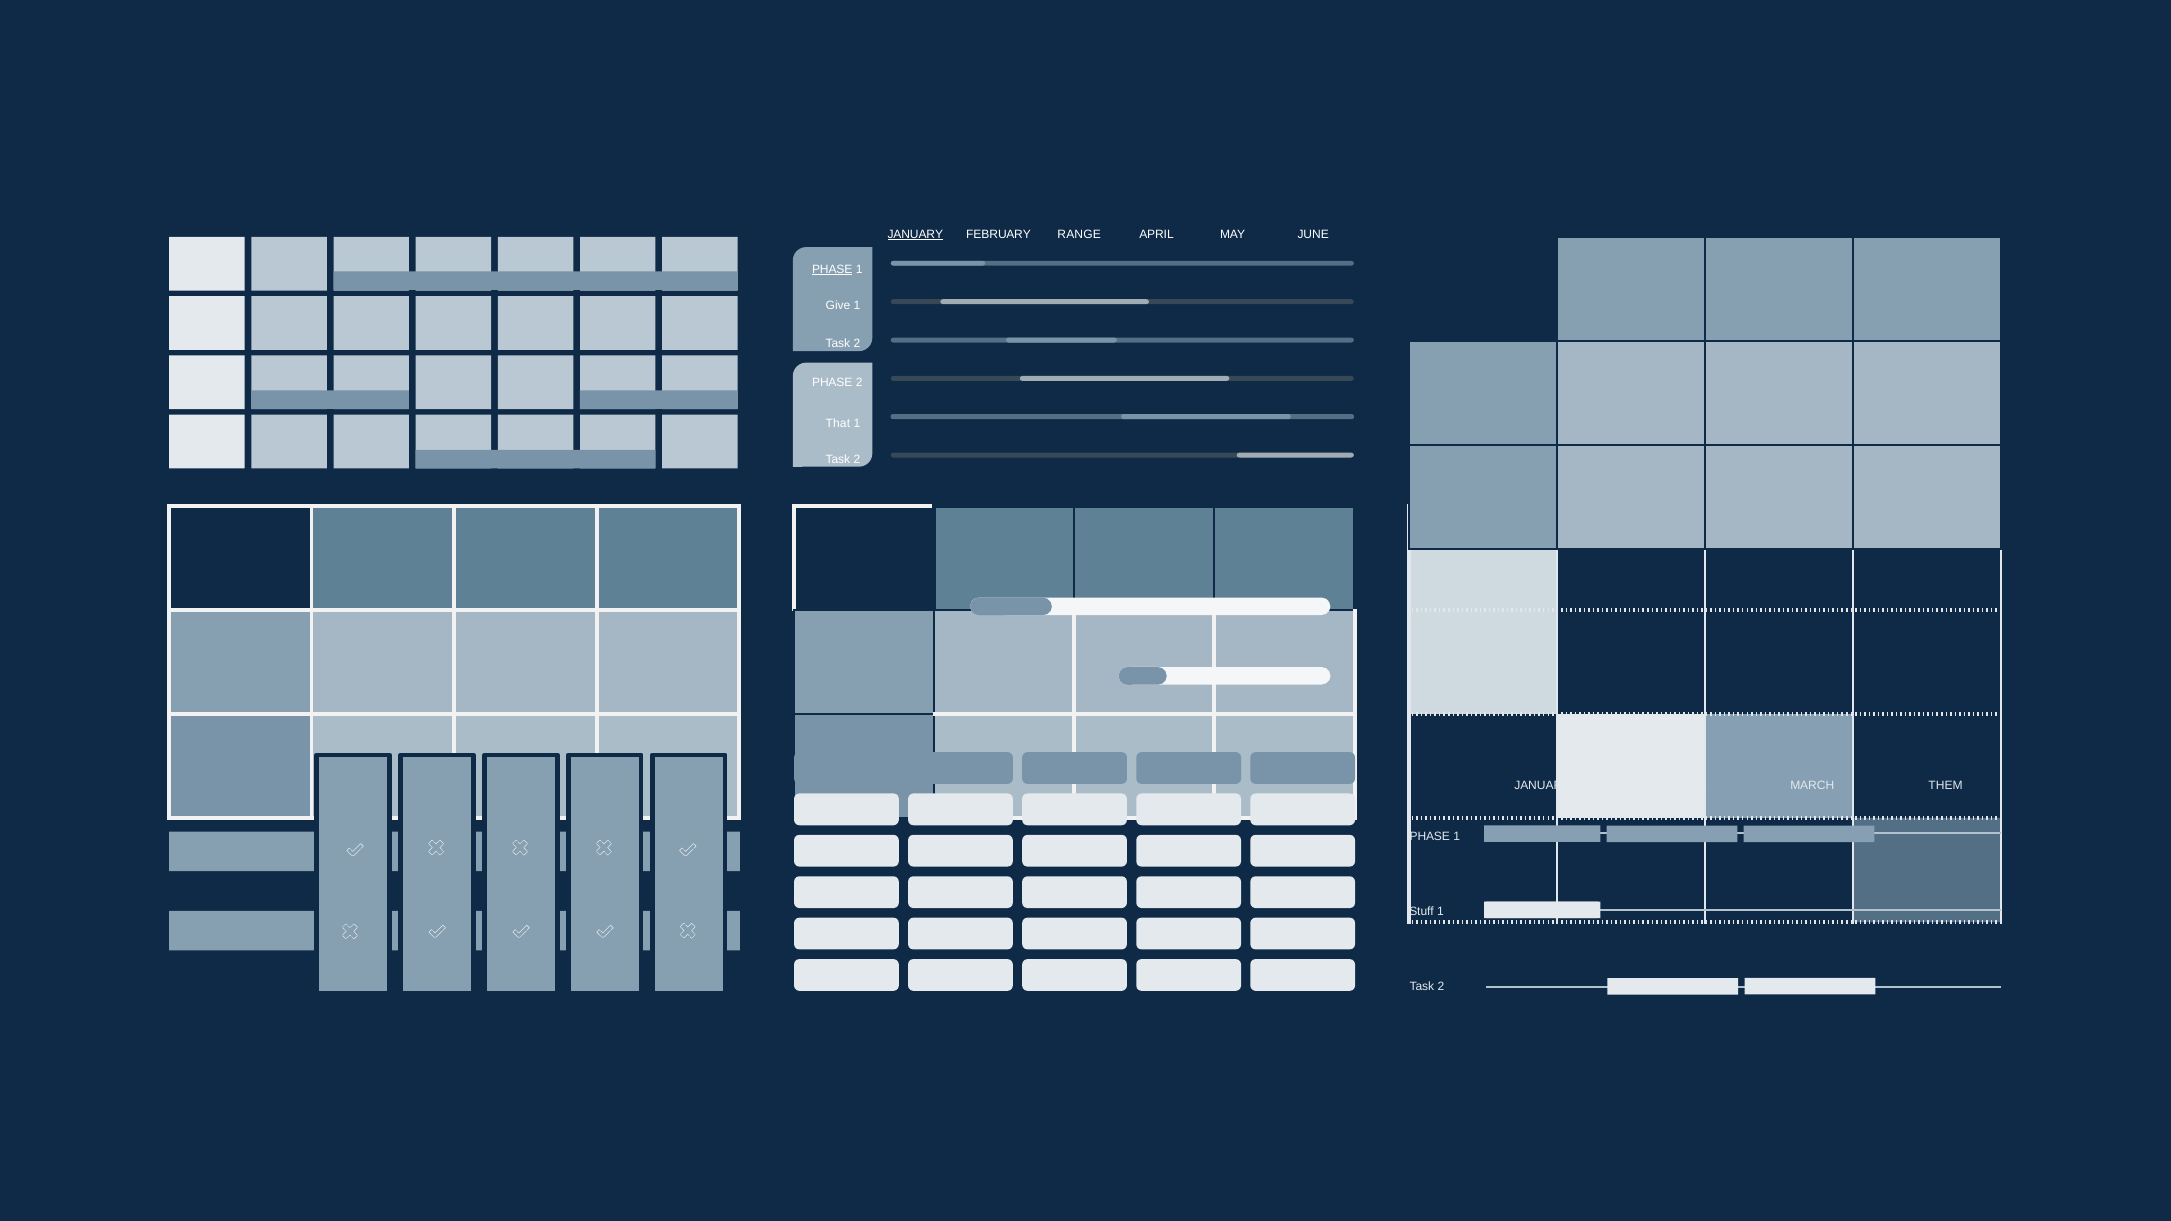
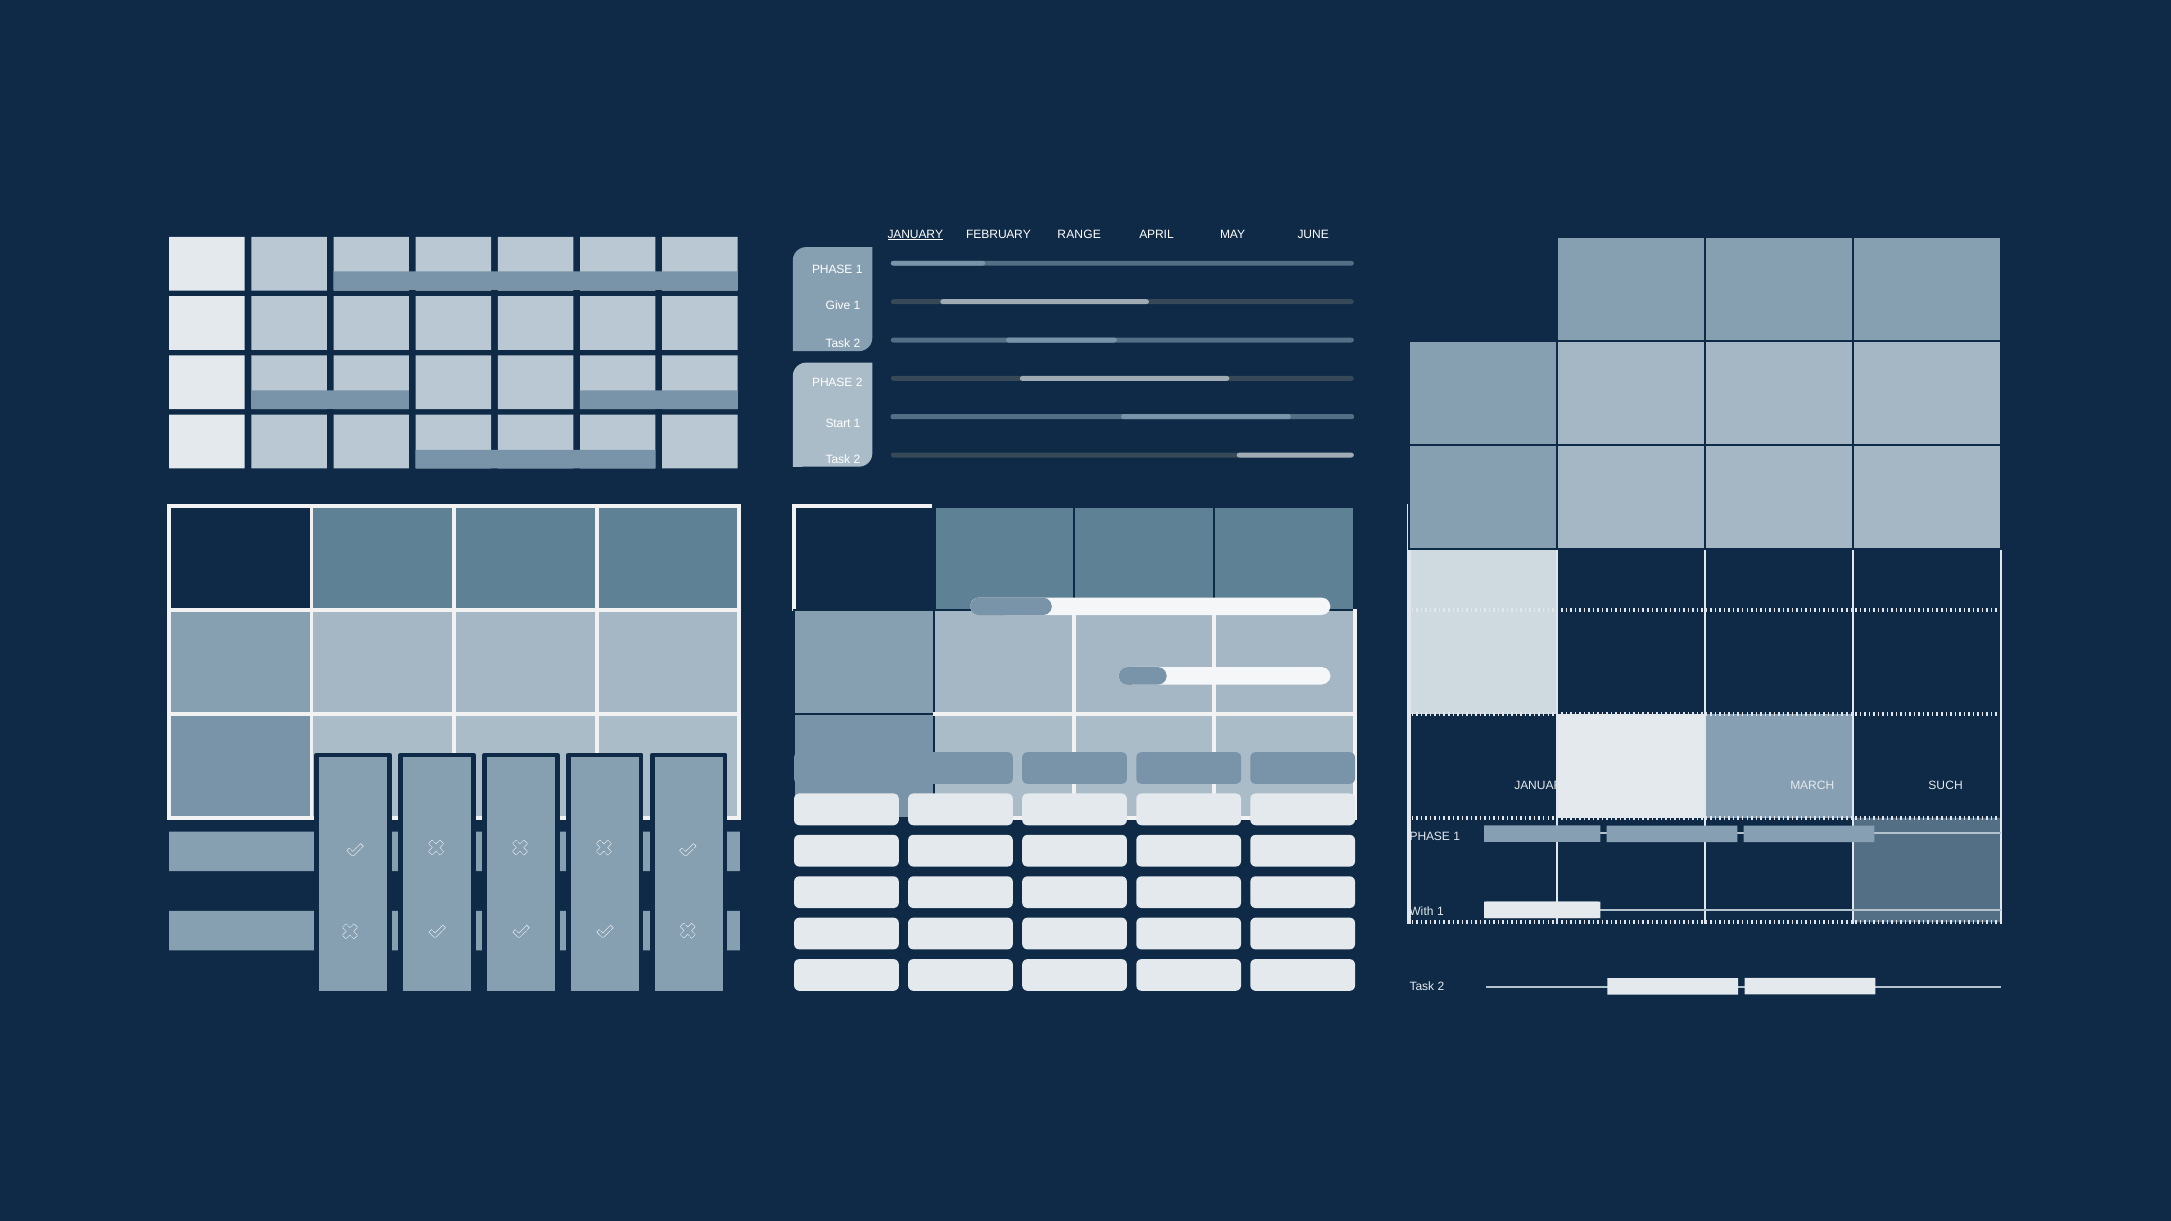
PHASE underline: present -> none (832, 269)
That: That -> Start (838, 424)
THEM: THEM -> SUCH (1946, 786)
Stuff: Stuff -> With (1421, 912)
